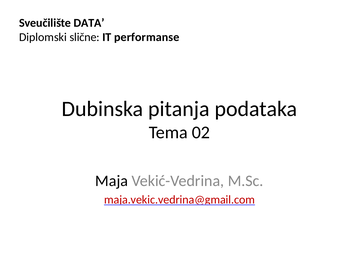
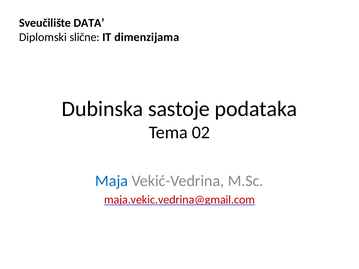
performanse: performanse -> dimenzijama (147, 37)
pitanja: pitanja -> sastoje (179, 109)
Maja colour: black -> blue (112, 181)
